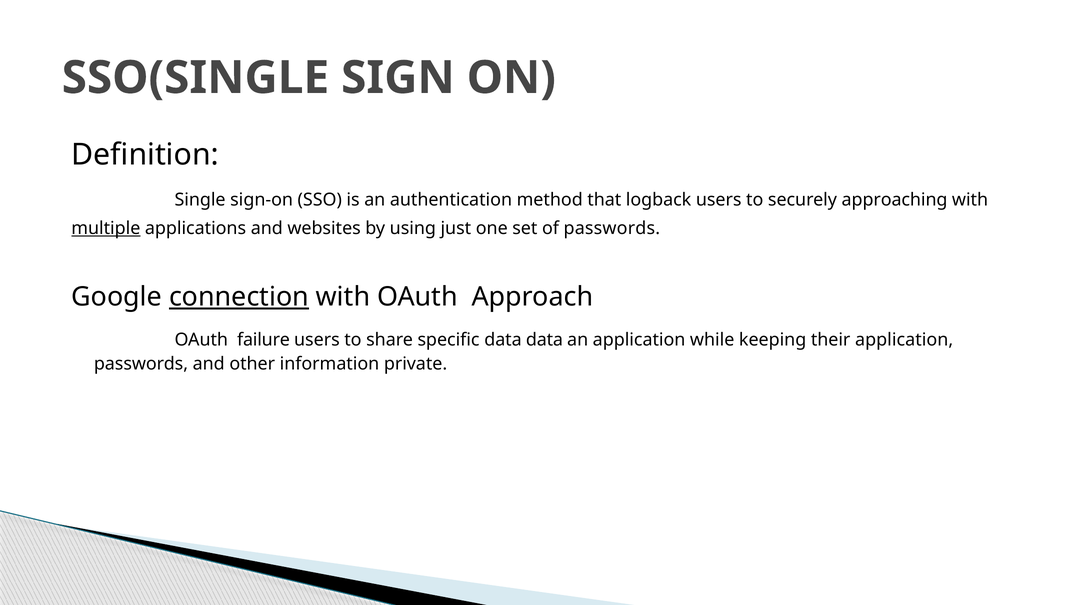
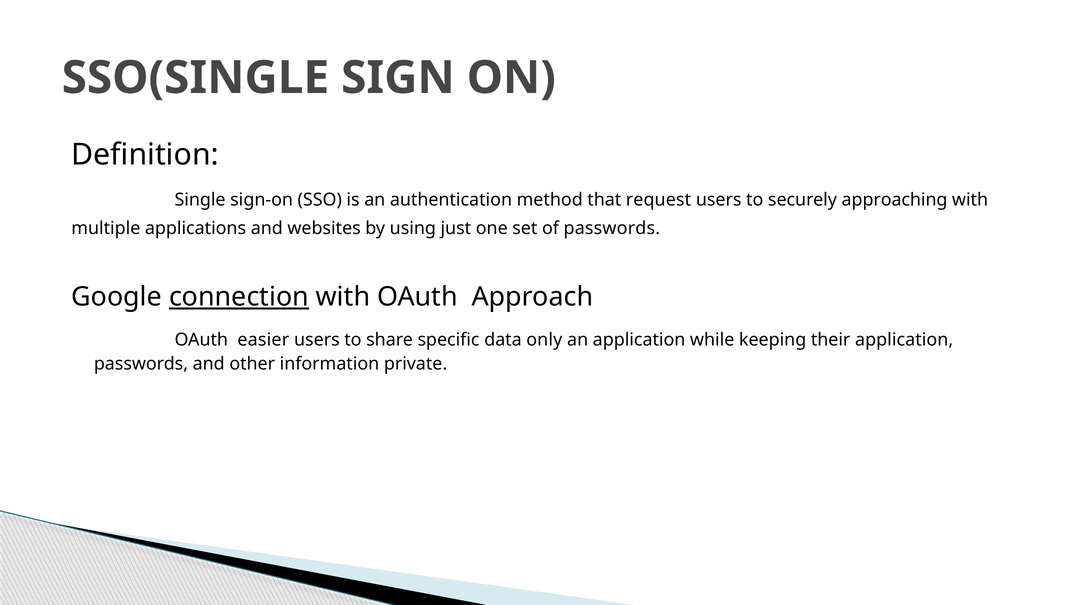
logback: logback -> request (658, 200)
multiple underline: present -> none (106, 228)
failure: failure -> easier (263, 340)
data data: data -> only (544, 340)
